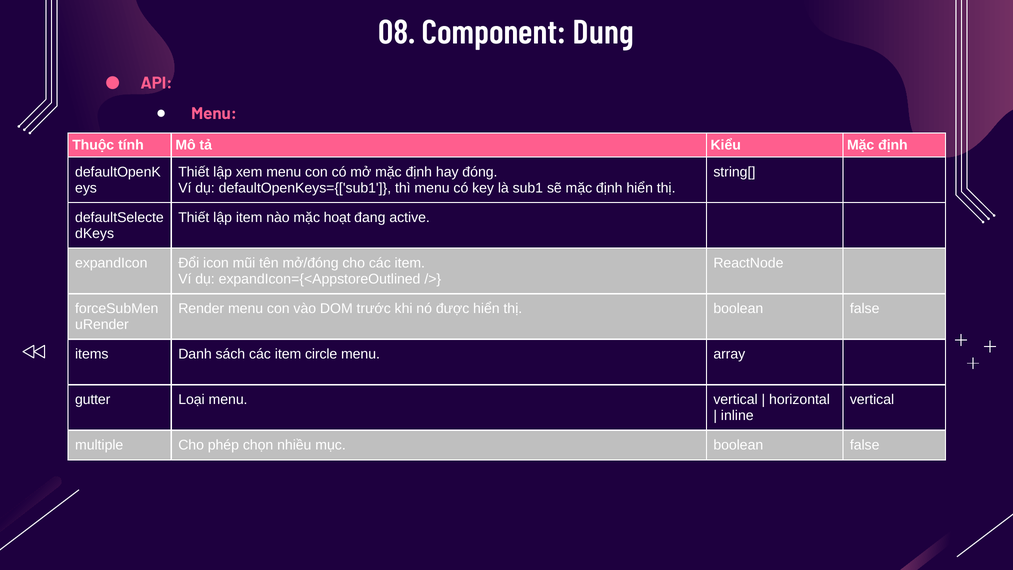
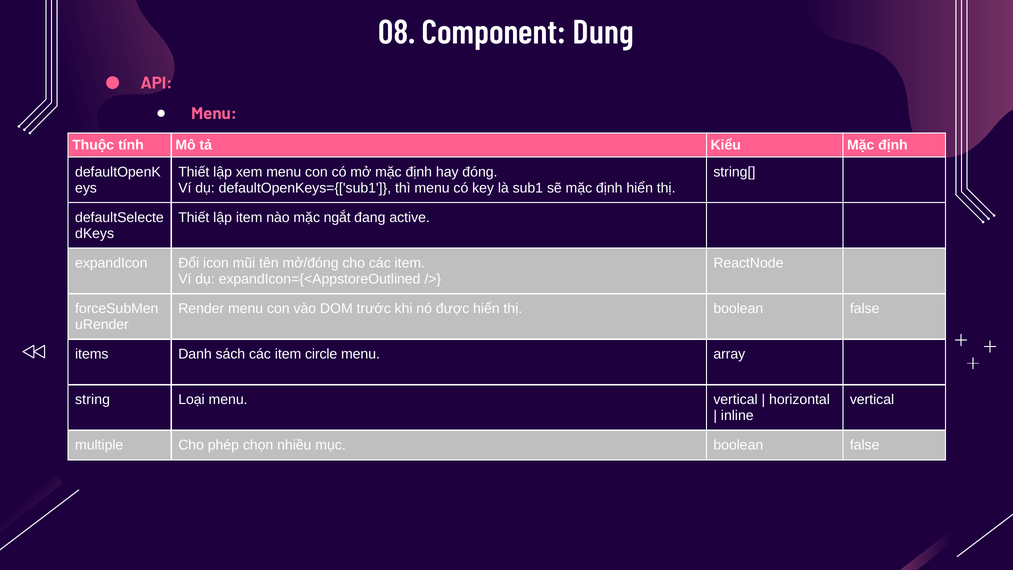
hoạt: hoạt -> ngắt (337, 218)
gutter: gutter -> string (93, 400)
